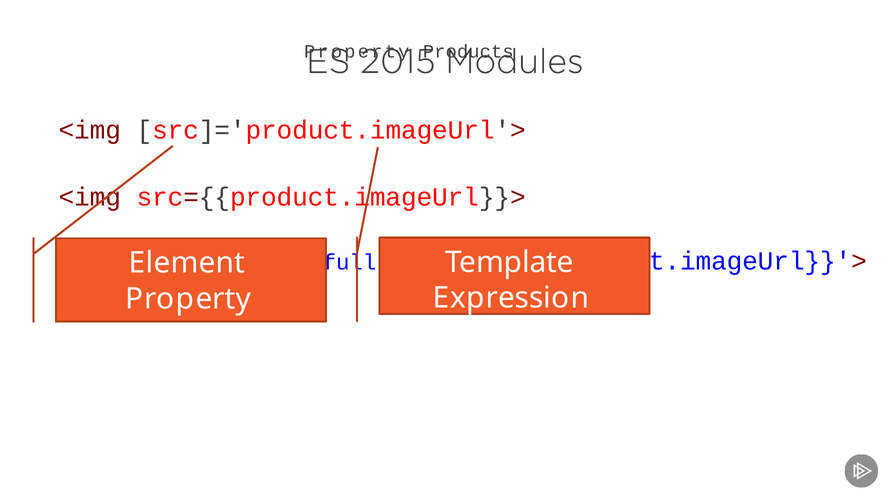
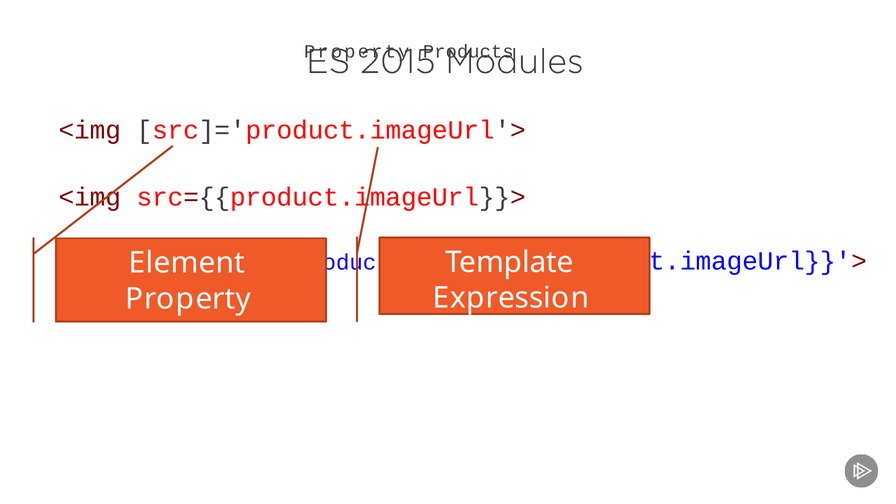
full: full -> oduc (349, 262)
